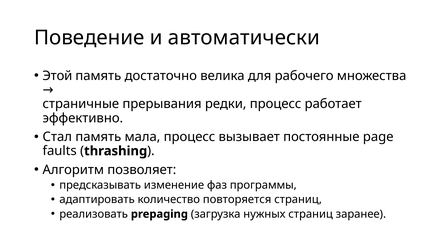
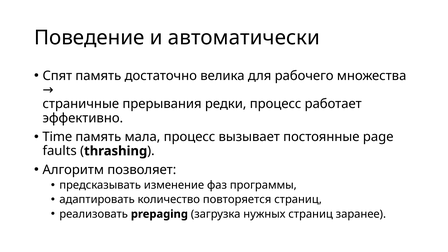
Этой: Этой -> Спят (57, 76)
Стал: Стал -> Time (57, 137)
